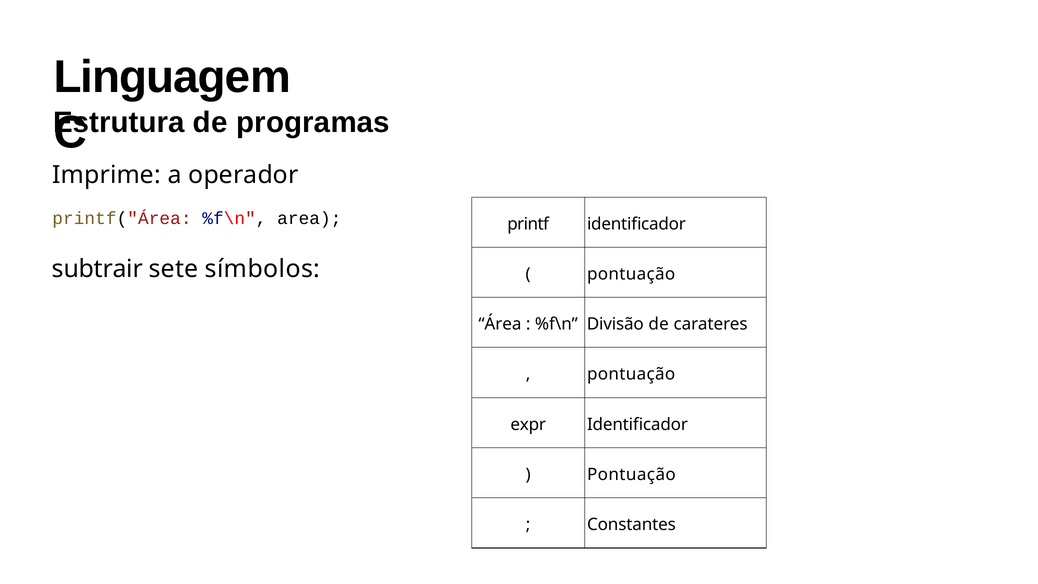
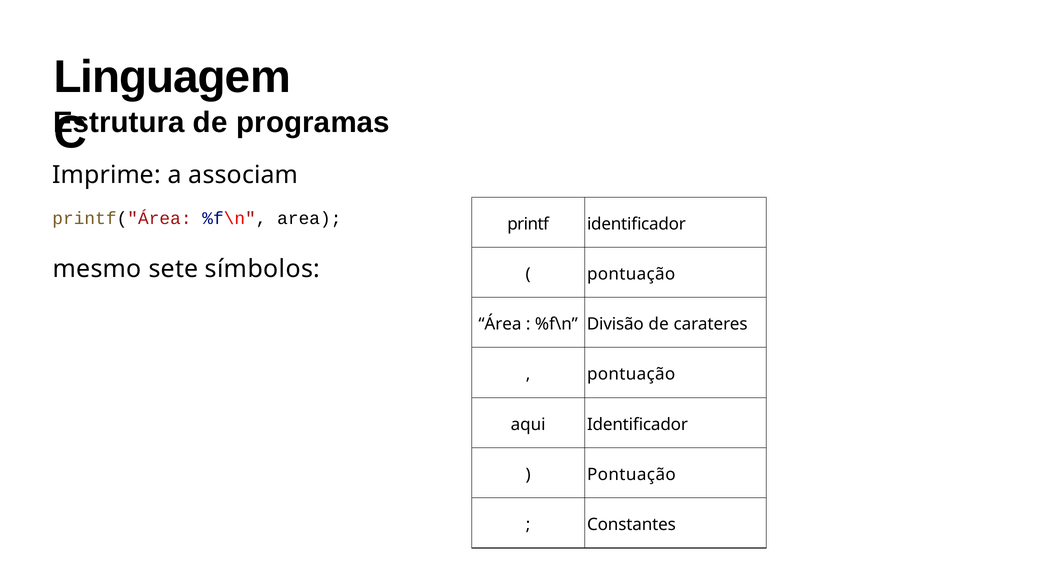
operador: operador -> associam (243, 175)
subtrair: subtrair -> mesmo (97, 269)
expr: expr -> aqui (528, 424)
